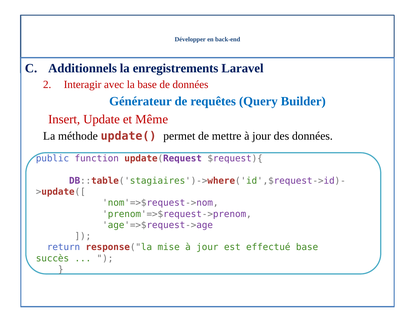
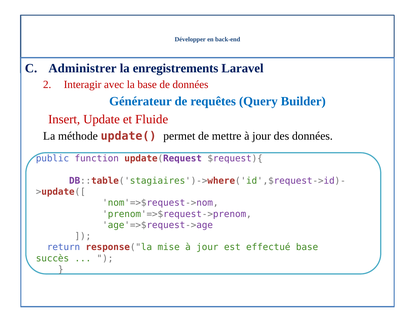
Additionnels: Additionnels -> Administrer (82, 68)
Même: Même -> Fluide (152, 119)
